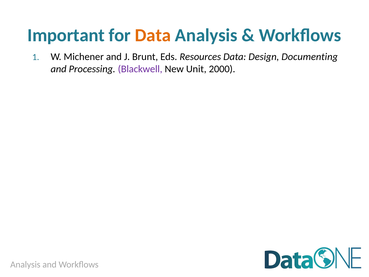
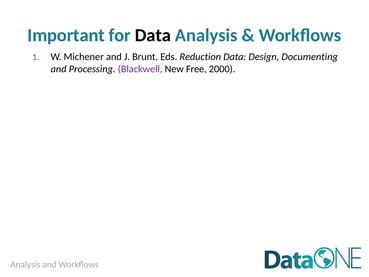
Data colour: orange -> black (153, 35)
Resources: Resources -> Reduction (200, 57)
Unit: Unit -> Free (196, 69)
